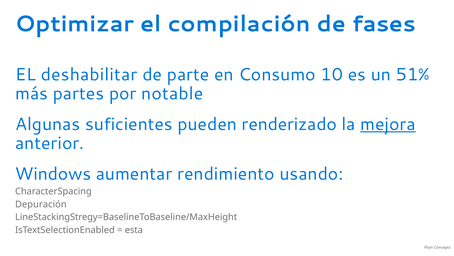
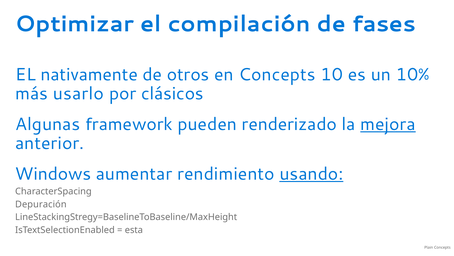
deshabilitar: deshabilitar -> nativamente (89, 74)
parte: parte -> otros (188, 74)
en Consumo: Consumo -> Concepts (277, 74)
51%: 51% -> 10% (413, 74)
partes: partes -> usarlo (78, 94)
notable: notable -> clásicos (172, 94)
suficientes: suficientes -> framework (129, 124)
usando underline: none -> present (311, 174)
